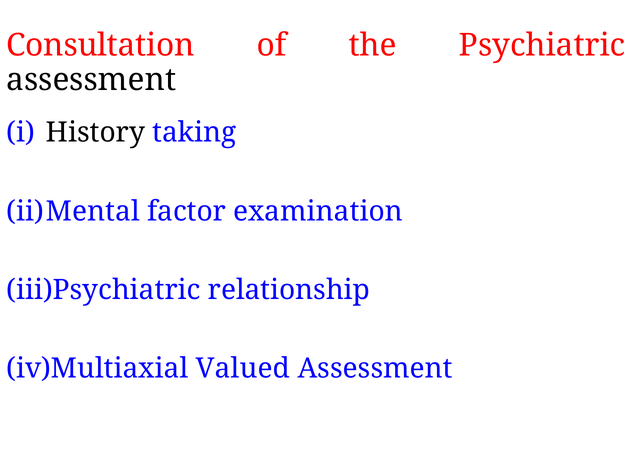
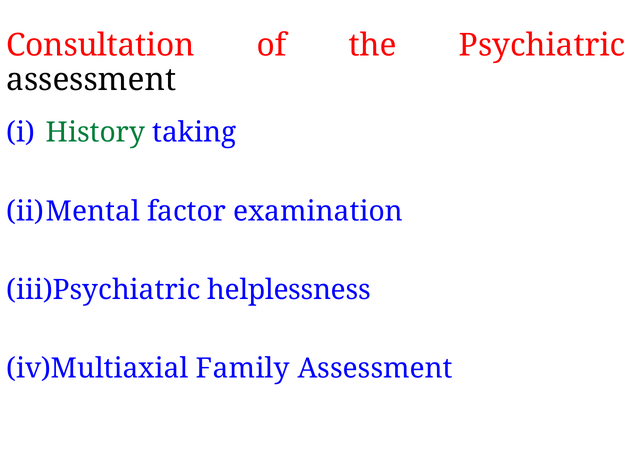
History colour: black -> green (95, 133)
relationship: relationship -> helplessness (289, 290)
Valued: Valued -> Family (243, 369)
